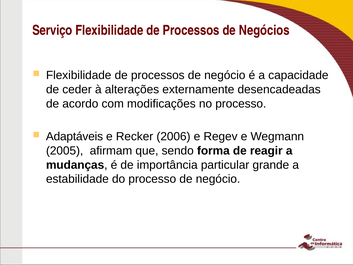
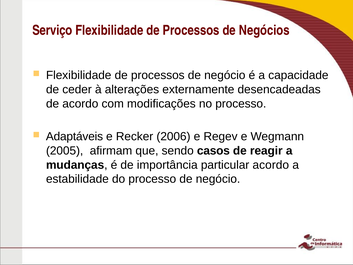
forma: forma -> casos (213, 151)
particular grande: grande -> acordo (271, 165)
